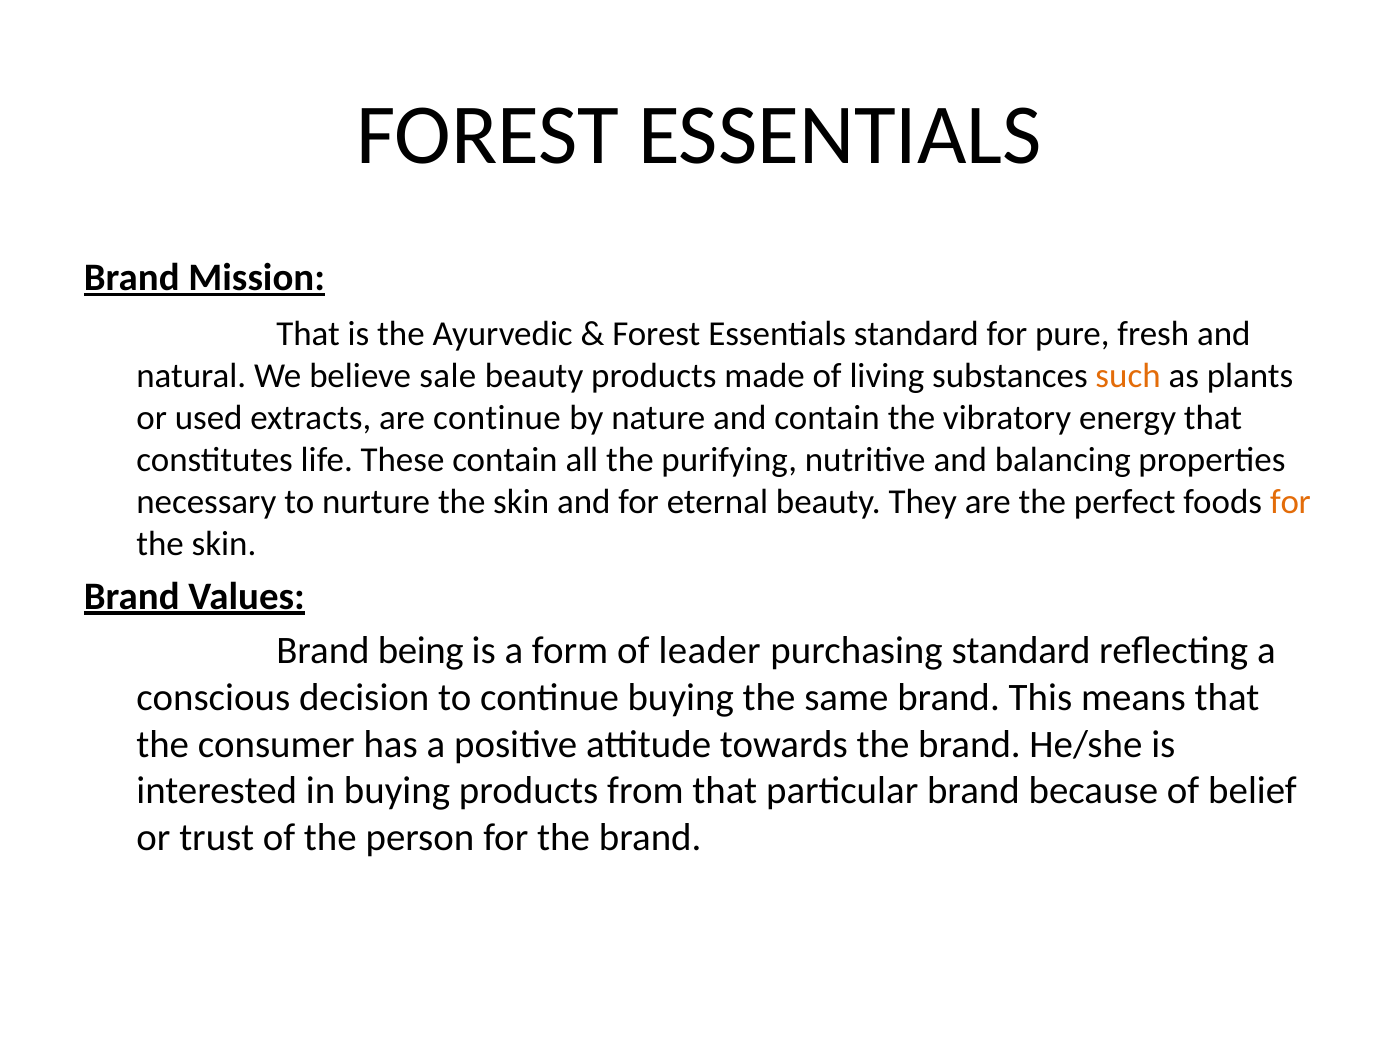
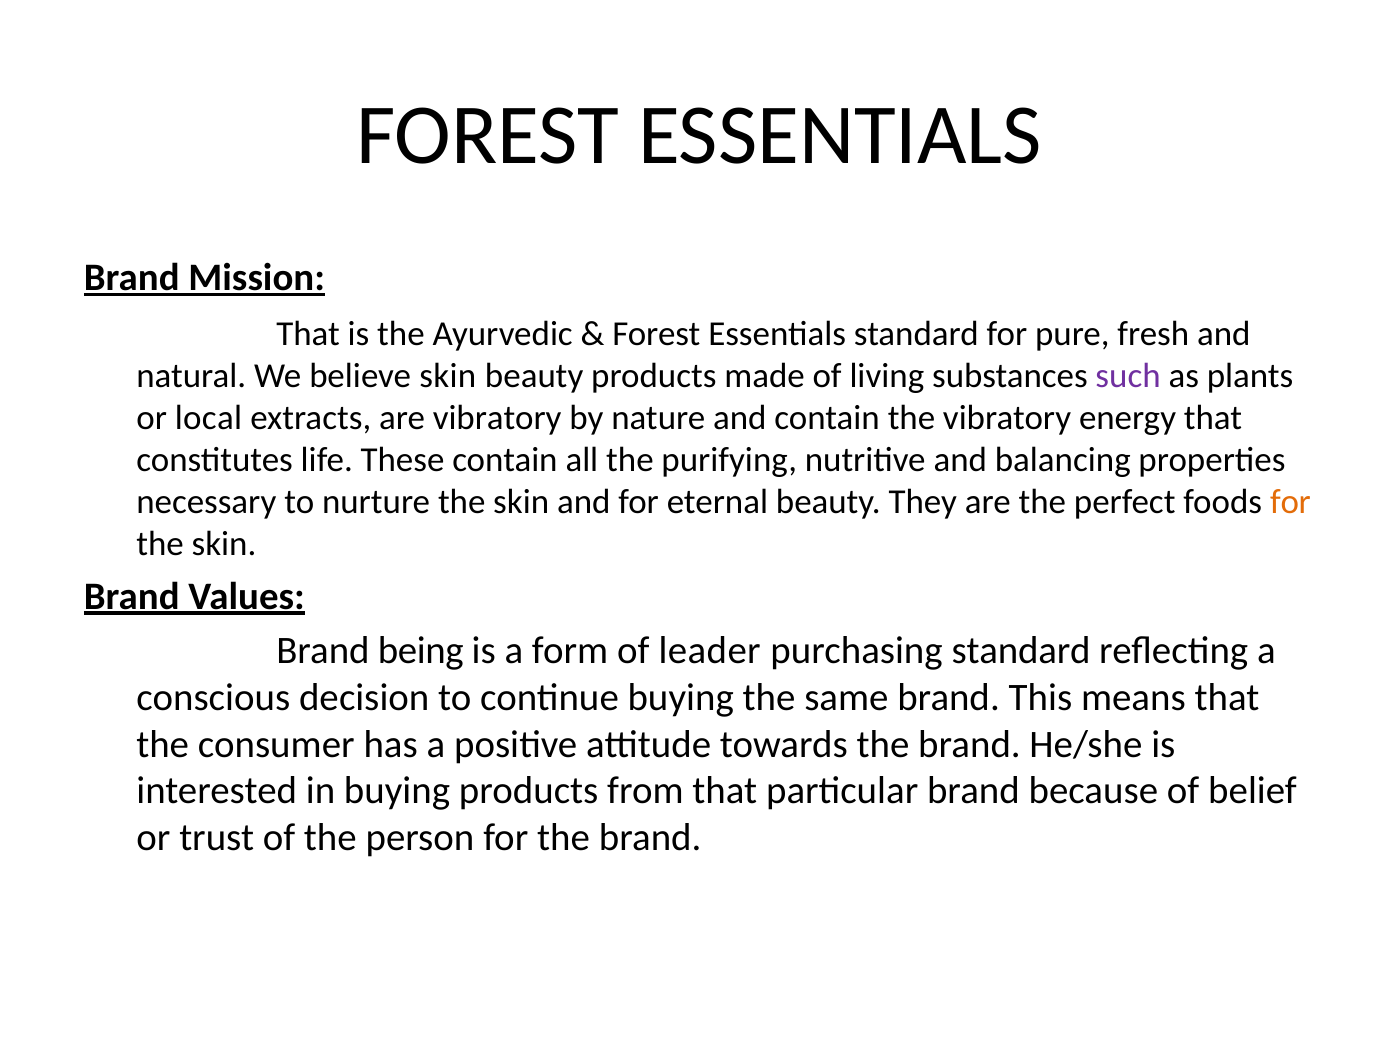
believe sale: sale -> skin (448, 376)
such colour: orange -> purple (1128, 376)
used: used -> local (209, 418)
are continue: continue -> vibratory (497, 418)
